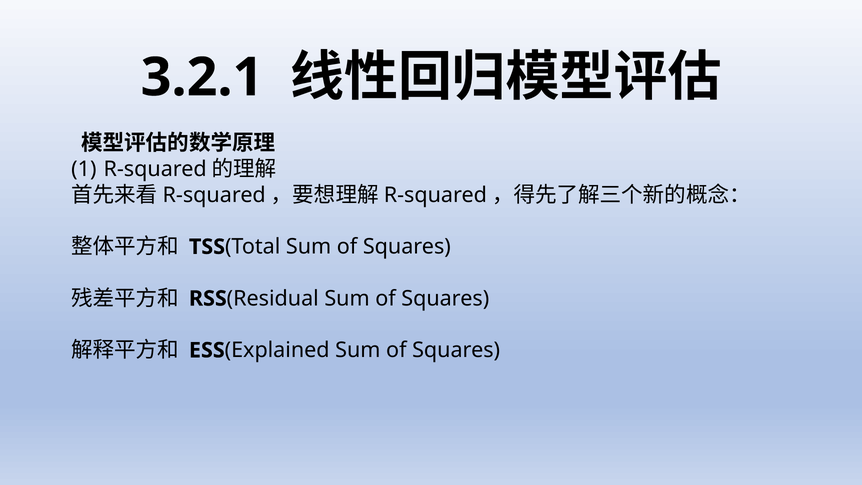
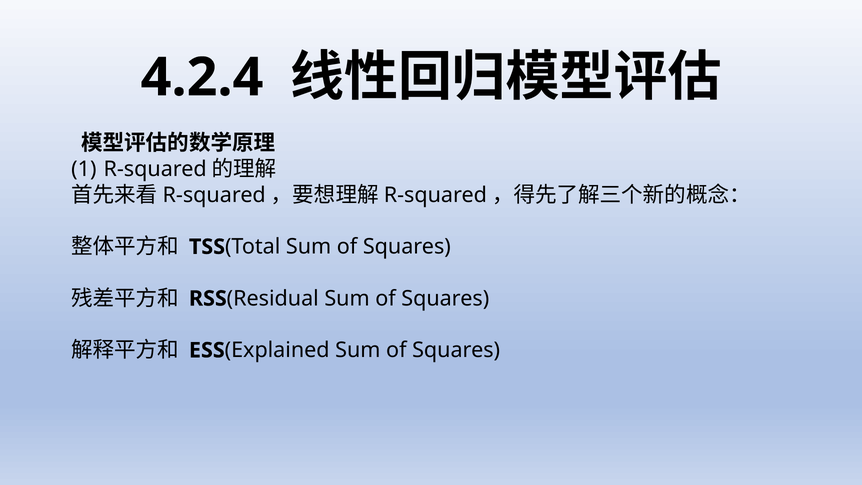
3.2.1: 3.2.1 -> 4.2.4 (202, 77)
